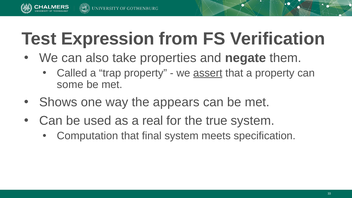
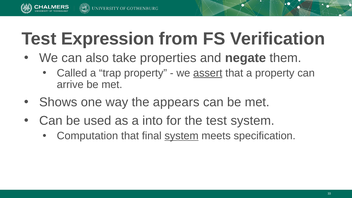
some: some -> arrive (70, 85)
real: real -> into (153, 121)
the true: true -> test (216, 121)
system underline: none -> present (182, 136)
